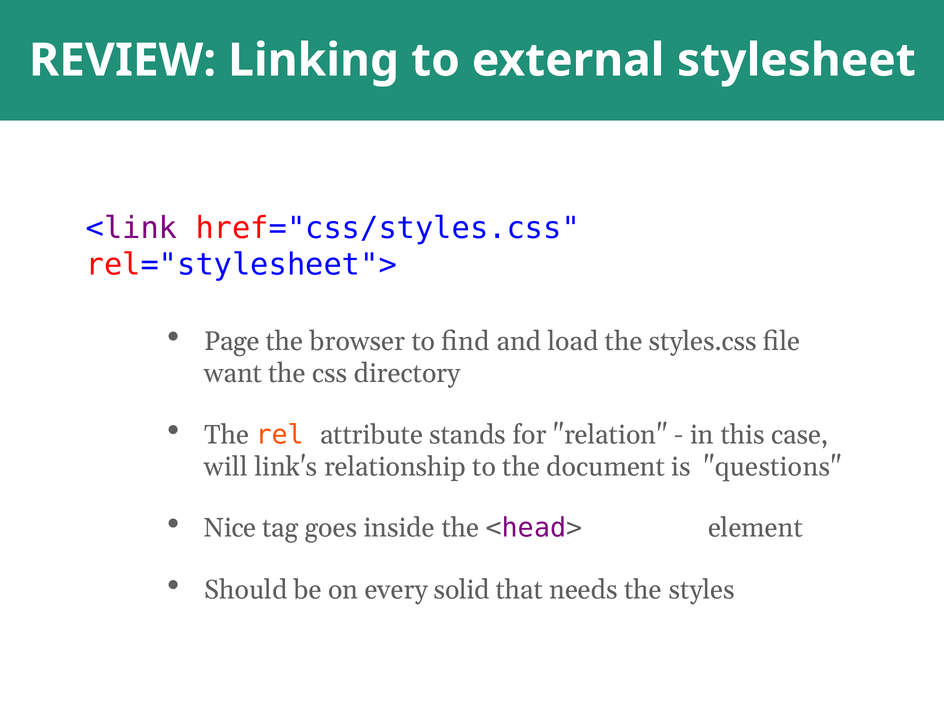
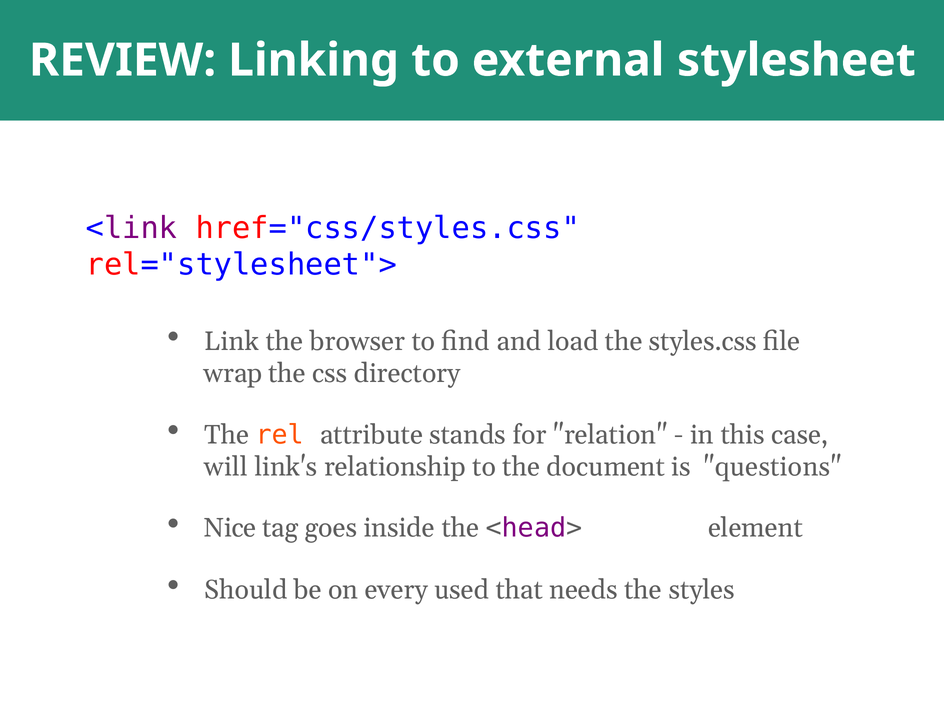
Page: Page -> Link (232, 341)
want: want -> wrap (233, 373)
solid: solid -> used (462, 590)
